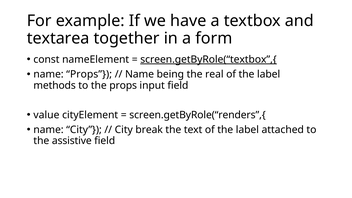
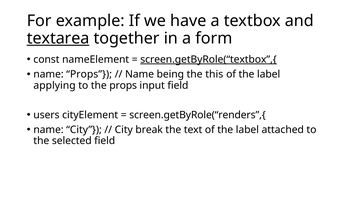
textarea underline: none -> present (58, 38)
real: real -> this (214, 74)
methods: methods -> applying (55, 85)
value: value -> users (46, 115)
assistive: assistive -> selected (72, 141)
